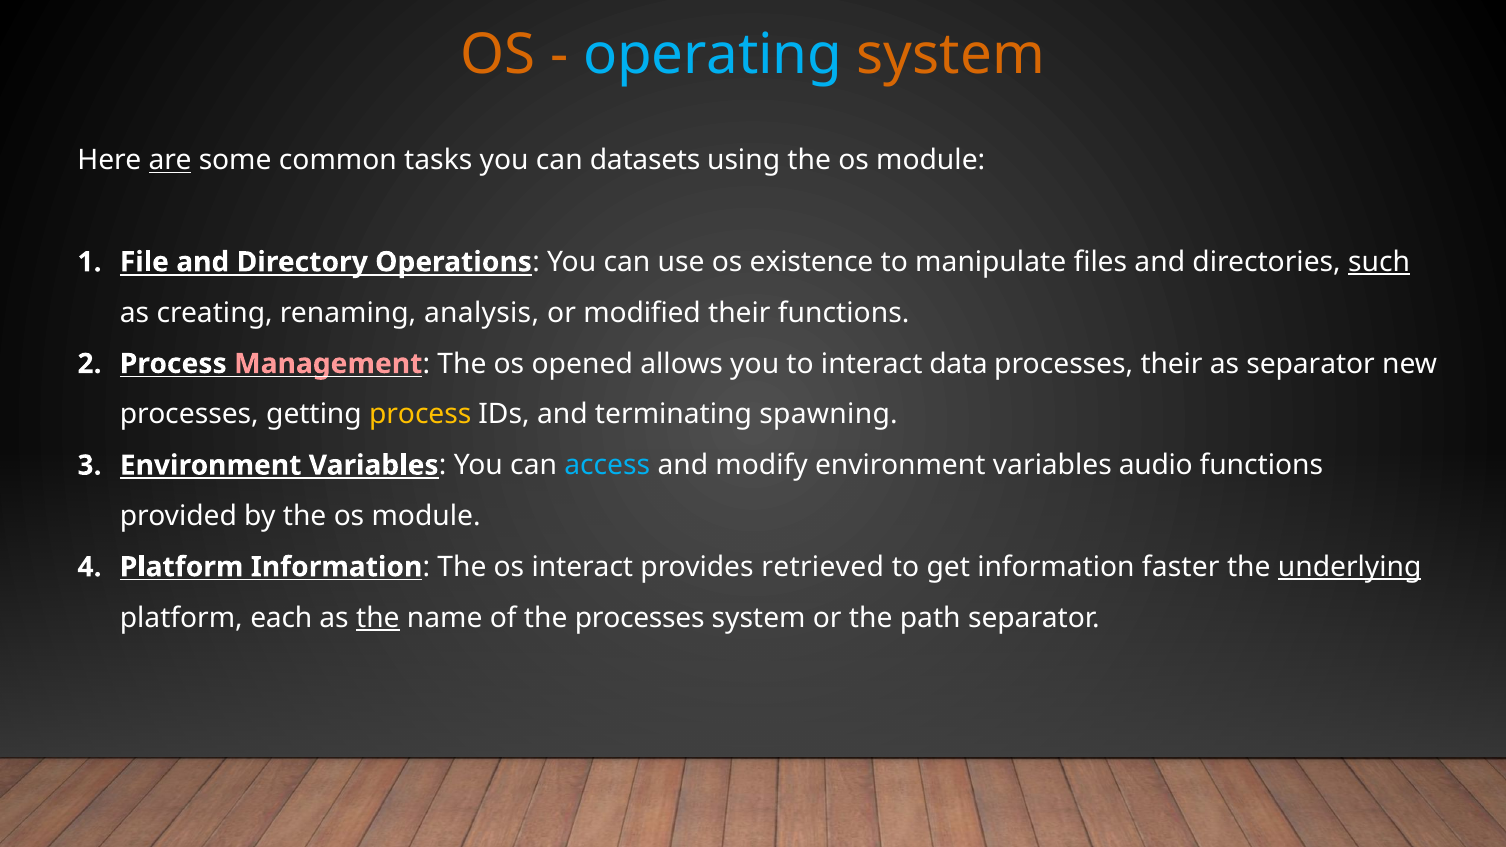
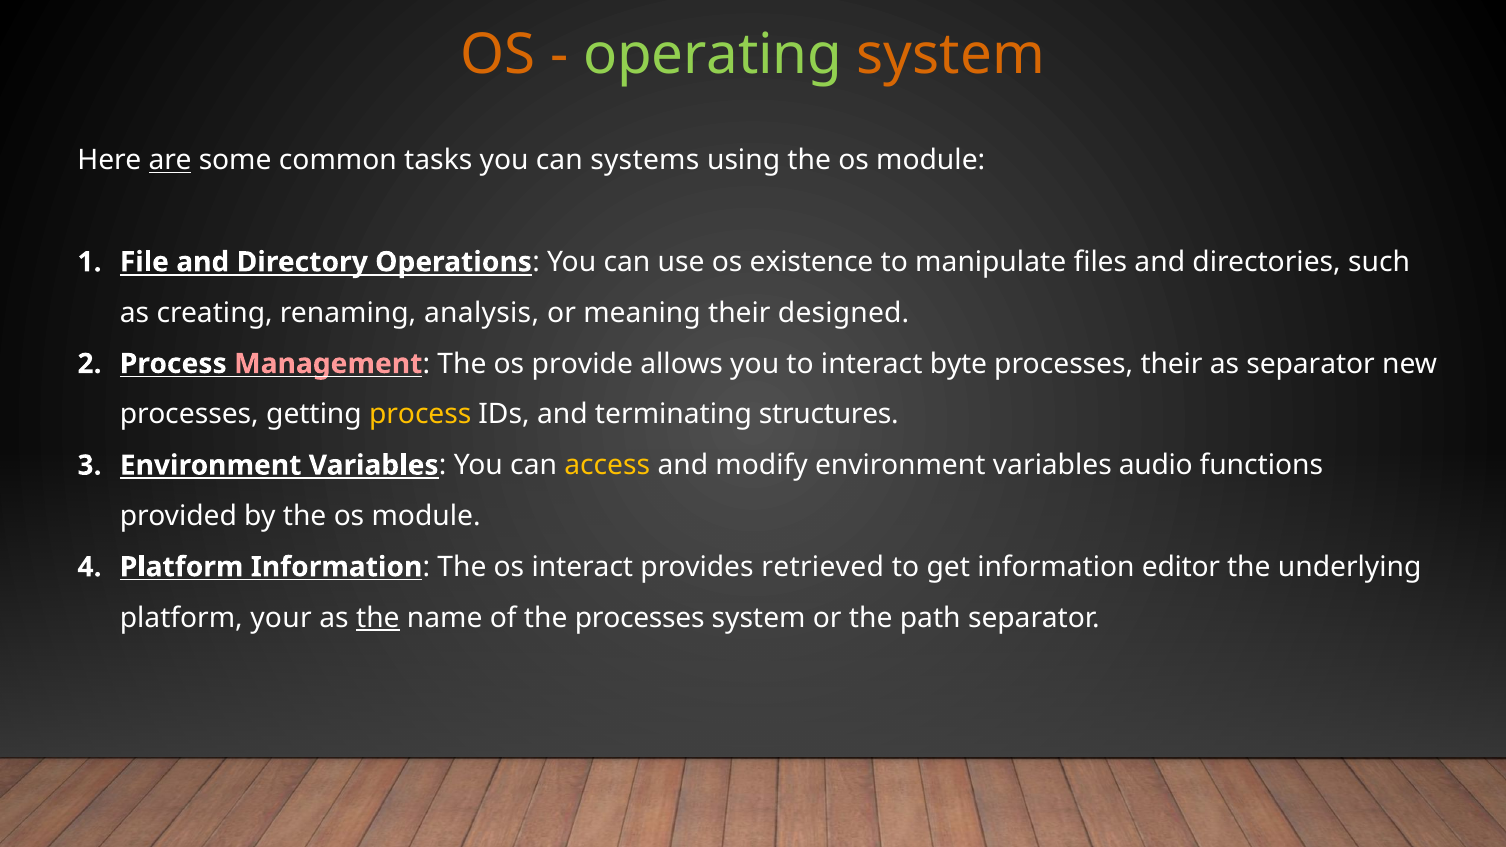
operating colour: light blue -> light green (713, 55)
datasets: datasets -> systems (645, 160)
such underline: present -> none (1379, 262)
modified: modified -> meaning (642, 313)
their functions: functions -> designed (844, 313)
opened: opened -> provide (582, 364)
data: data -> byte (959, 364)
spawning: spawning -> structures (829, 415)
access colour: light blue -> yellow (607, 465)
faster: faster -> editor (1181, 567)
underlying underline: present -> none (1350, 567)
each: each -> your (281, 618)
